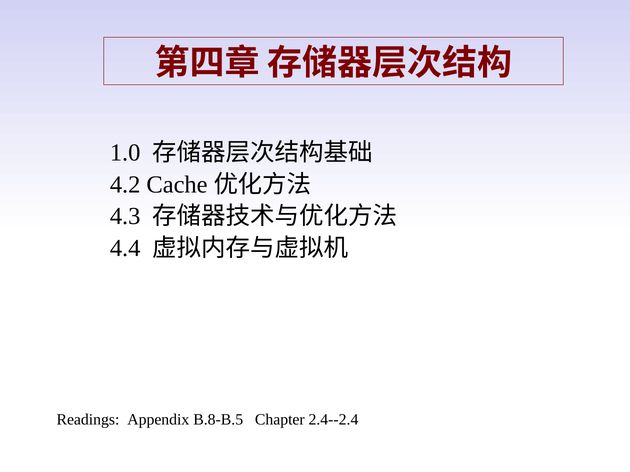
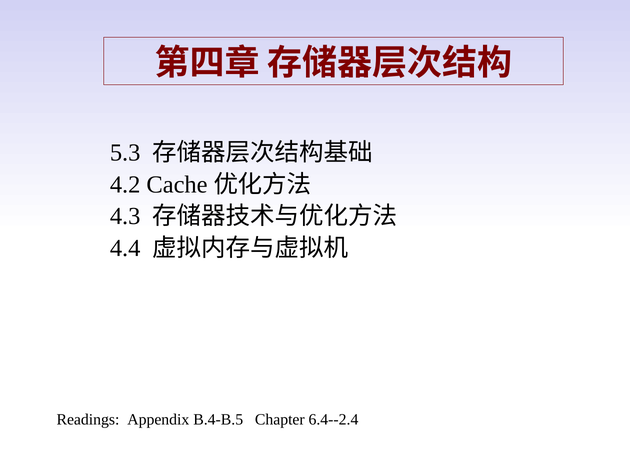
1.0: 1.0 -> 5.3 (125, 153)
B.8-B.5: B.8-B.5 -> B.4-B.5 (218, 420)
2.4--2.4: 2.4--2.4 -> 6.4--2.4 (333, 420)
